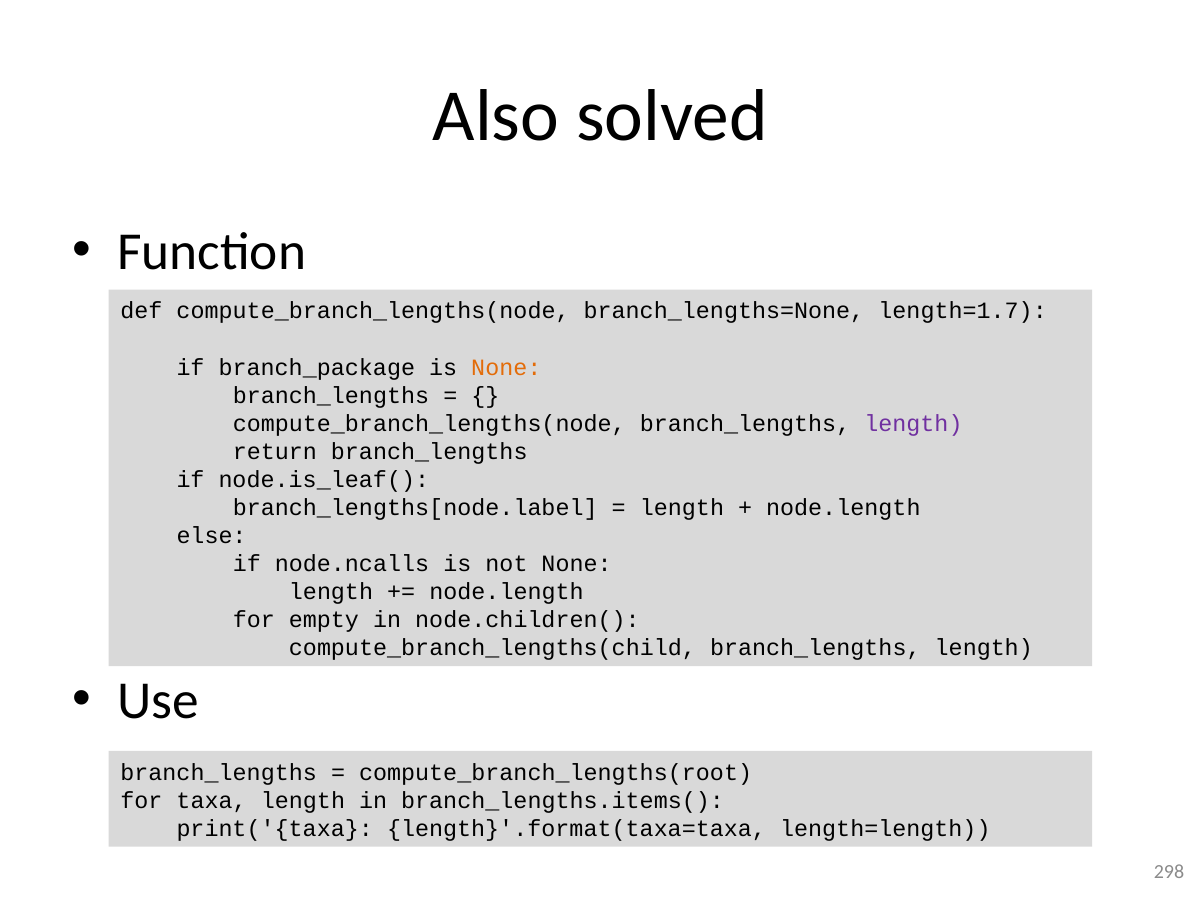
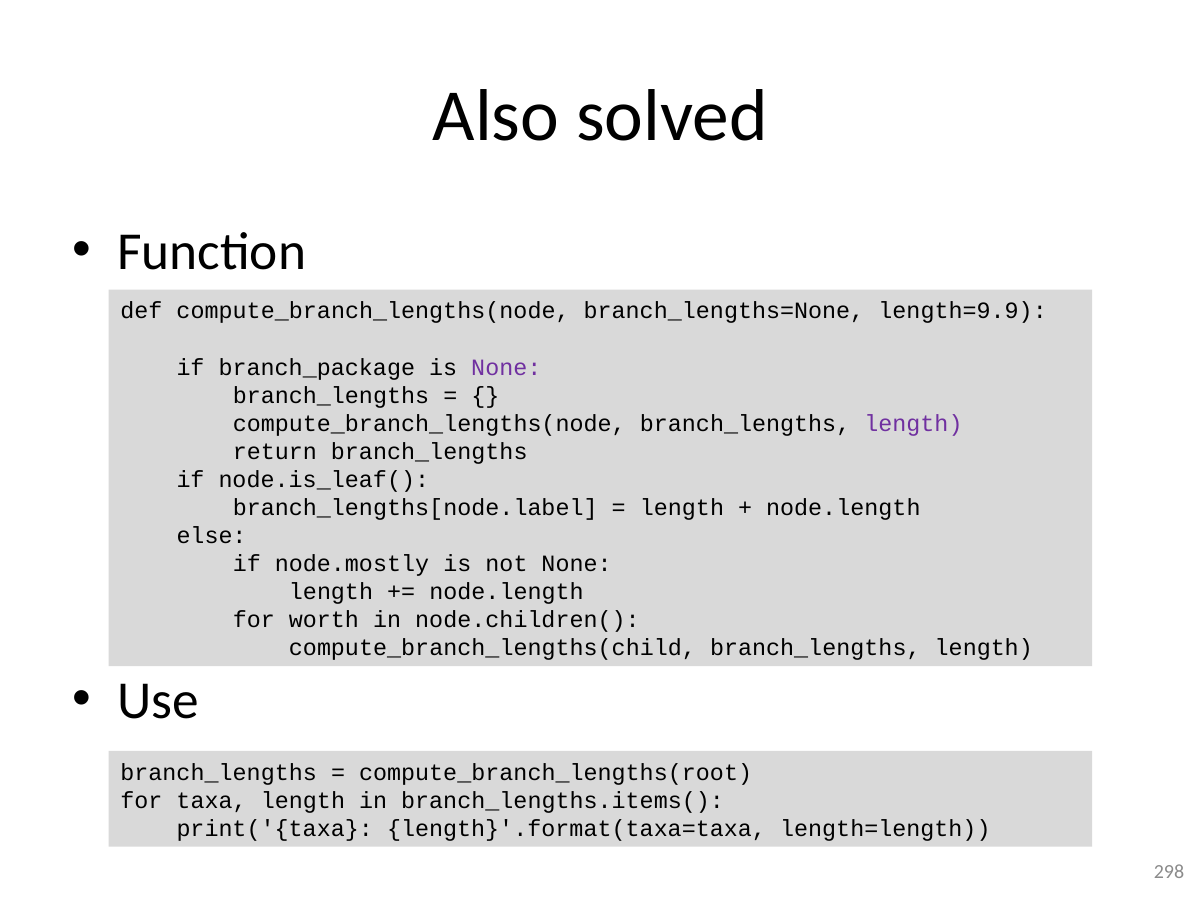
length=1.7: length=1.7 -> length=9.9 (963, 311)
None colour: orange -> purple (506, 367)
node.ncalls: node.ncalls -> node.mostly (352, 564)
empty: empty -> worth (324, 620)
